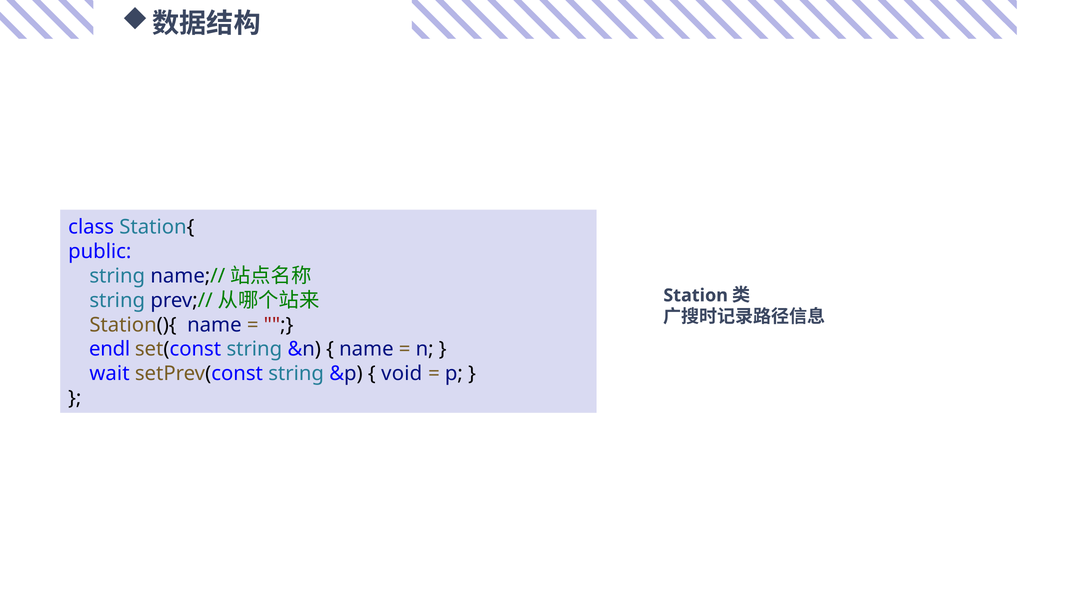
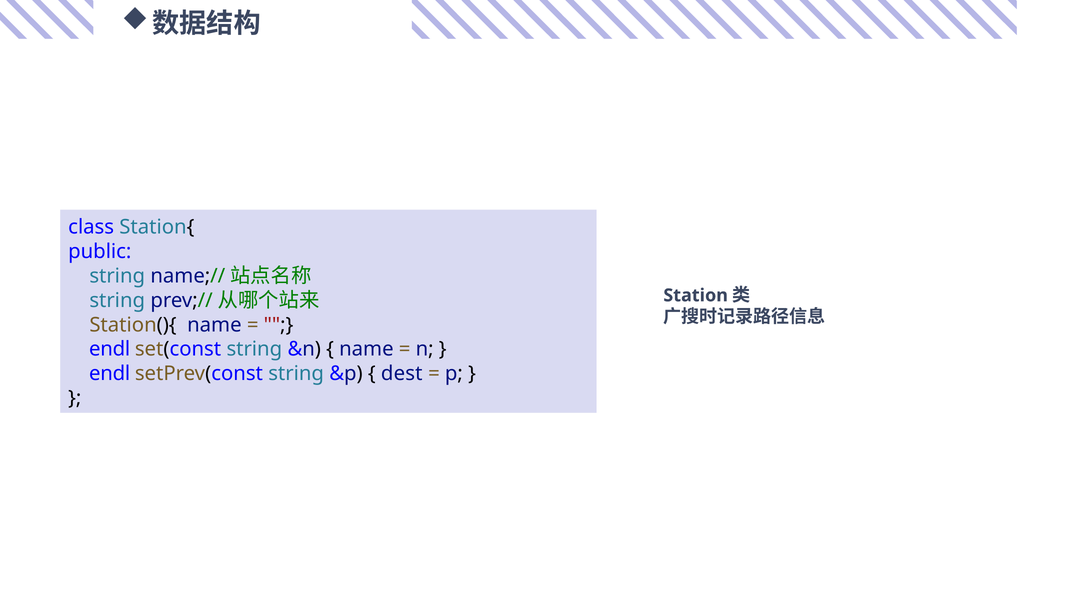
wait: wait -> endl (110, 374)
void: void -> dest (402, 374)
